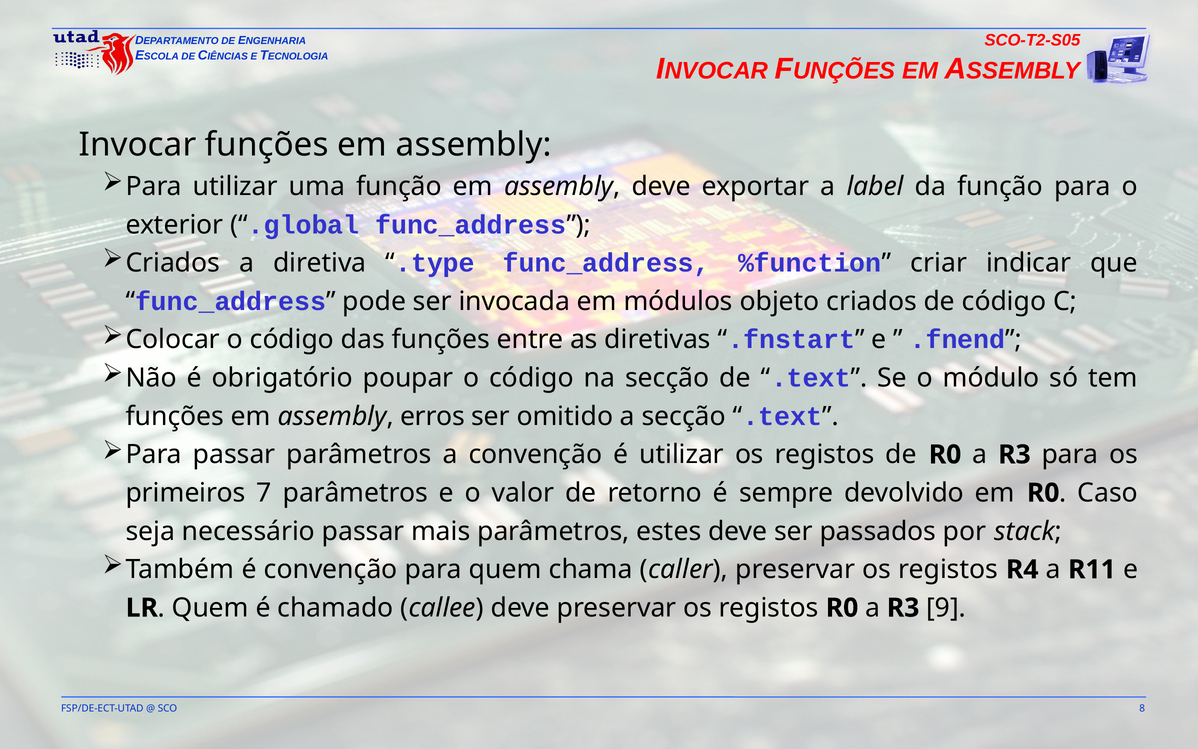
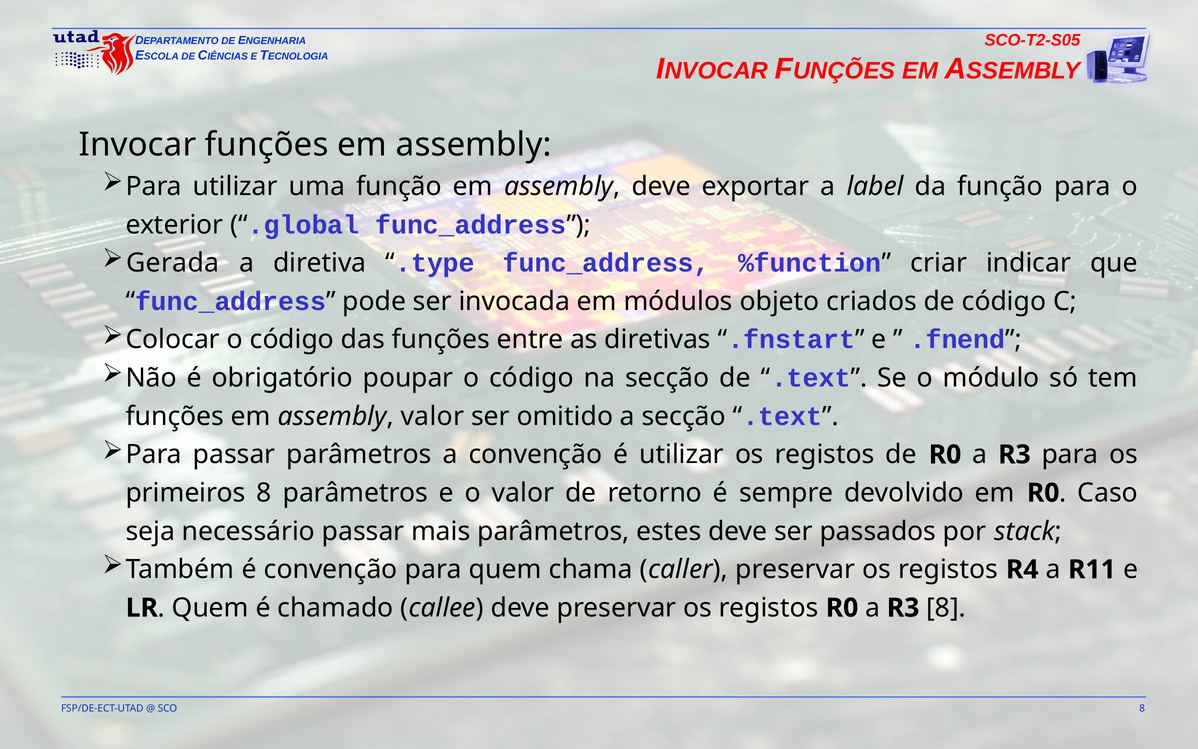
Criados: Criados -> Gerada (173, 263)
assembly erros: erros -> valor (432, 416)
primeiros 7: 7 -> 8 (264, 493)
R3 9: 9 -> 8 (946, 608)
